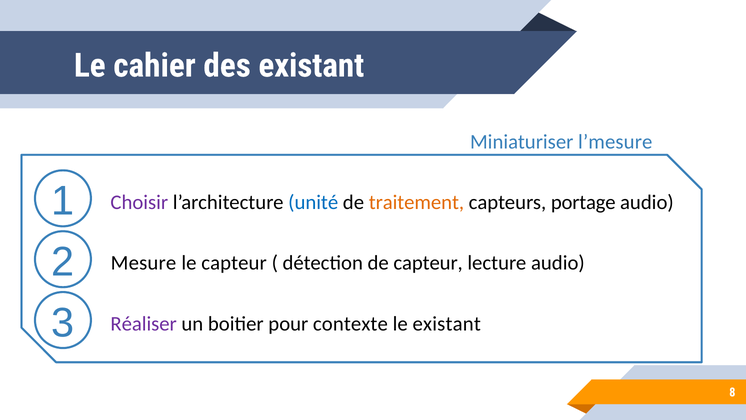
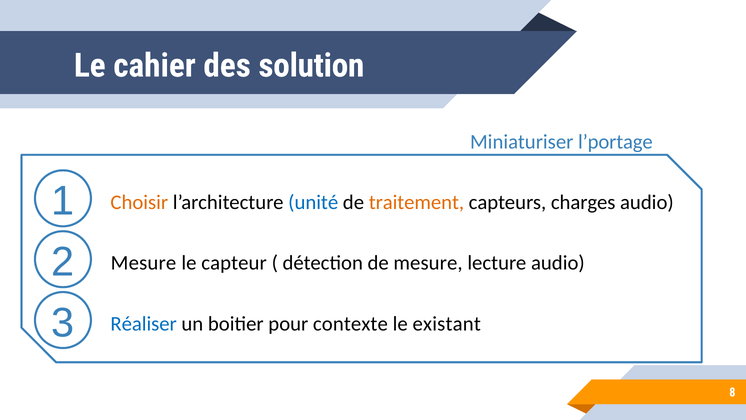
des existant: existant -> solution (311, 66)
l’mesure: l’mesure -> l’portage (615, 142)
Choisir colour: purple -> orange (139, 202)
portage: portage -> charges (583, 202)
de capteur: capteur -> mesure (428, 263)
Réaliser colour: purple -> blue (144, 324)
